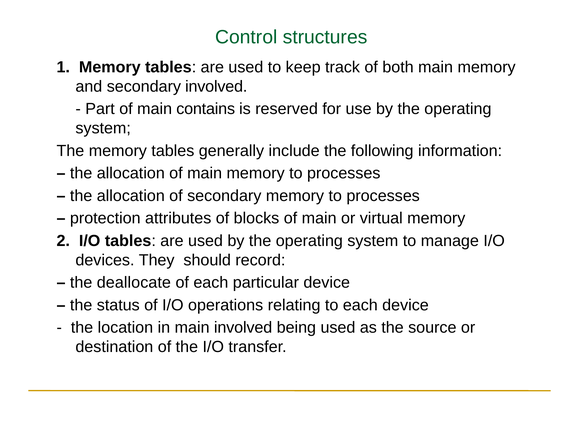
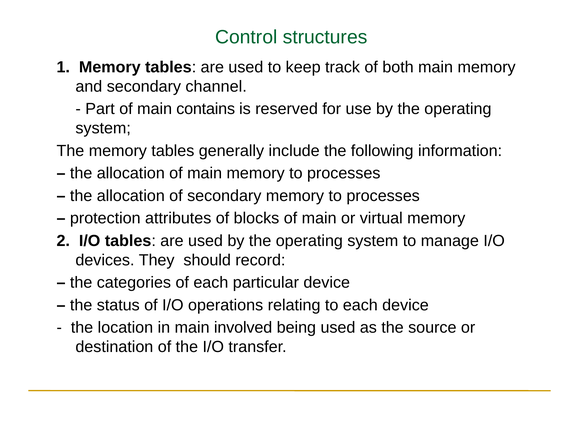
secondary involved: involved -> channel (216, 87)
deallocate: deallocate -> categories (134, 283)
